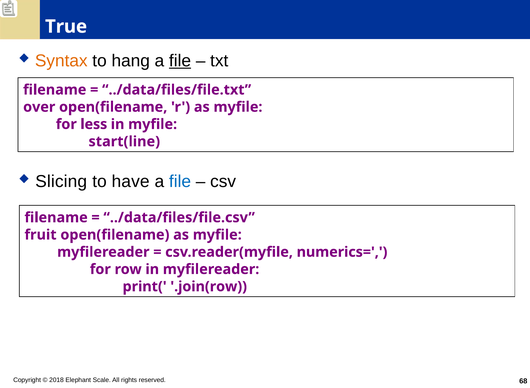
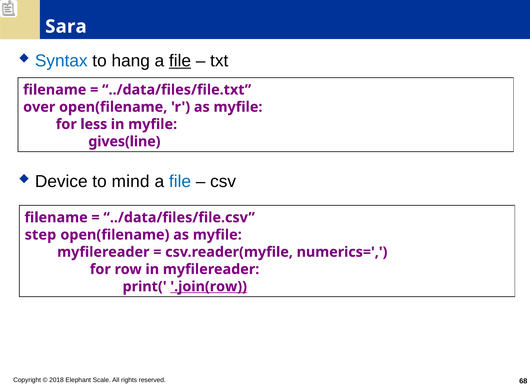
True: True -> Sara (66, 27)
Syntax colour: orange -> blue (61, 61)
start(line: start(line -> gives(line (124, 141)
Slicing: Slicing -> Device (61, 181)
have: have -> mind (131, 181)
fruit: fruit -> step (40, 235)
.join(row underline: none -> present (209, 286)
